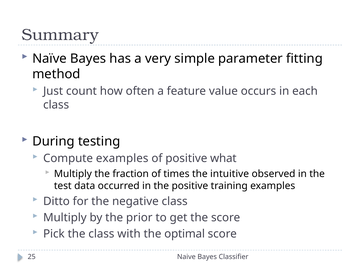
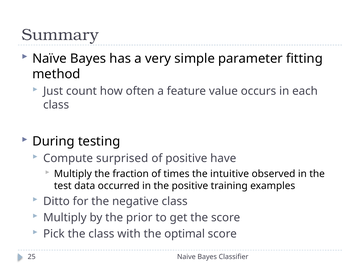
Compute examples: examples -> surprised (122, 158)
what: what -> have (223, 158)
